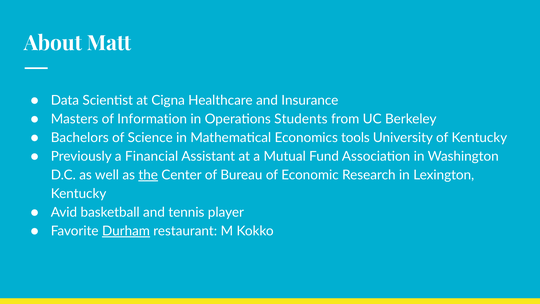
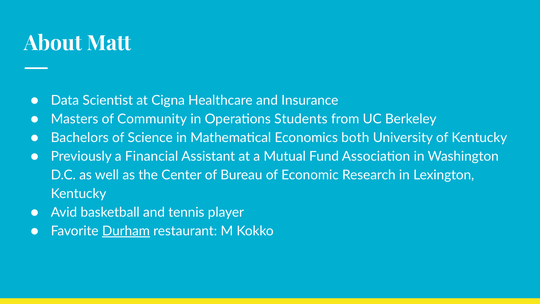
Information: Information -> Community (152, 119)
tools: tools -> both (355, 138)
the underline: present -> none (148, 175)
